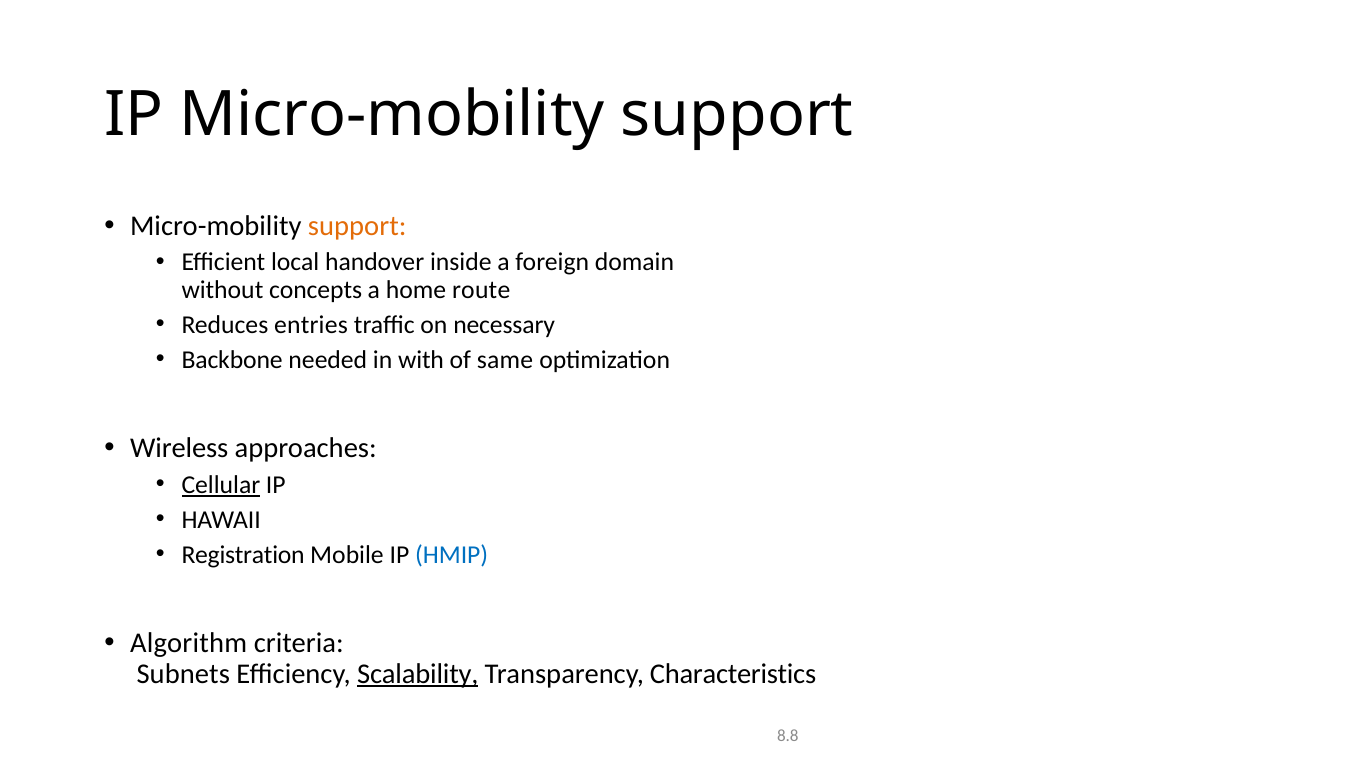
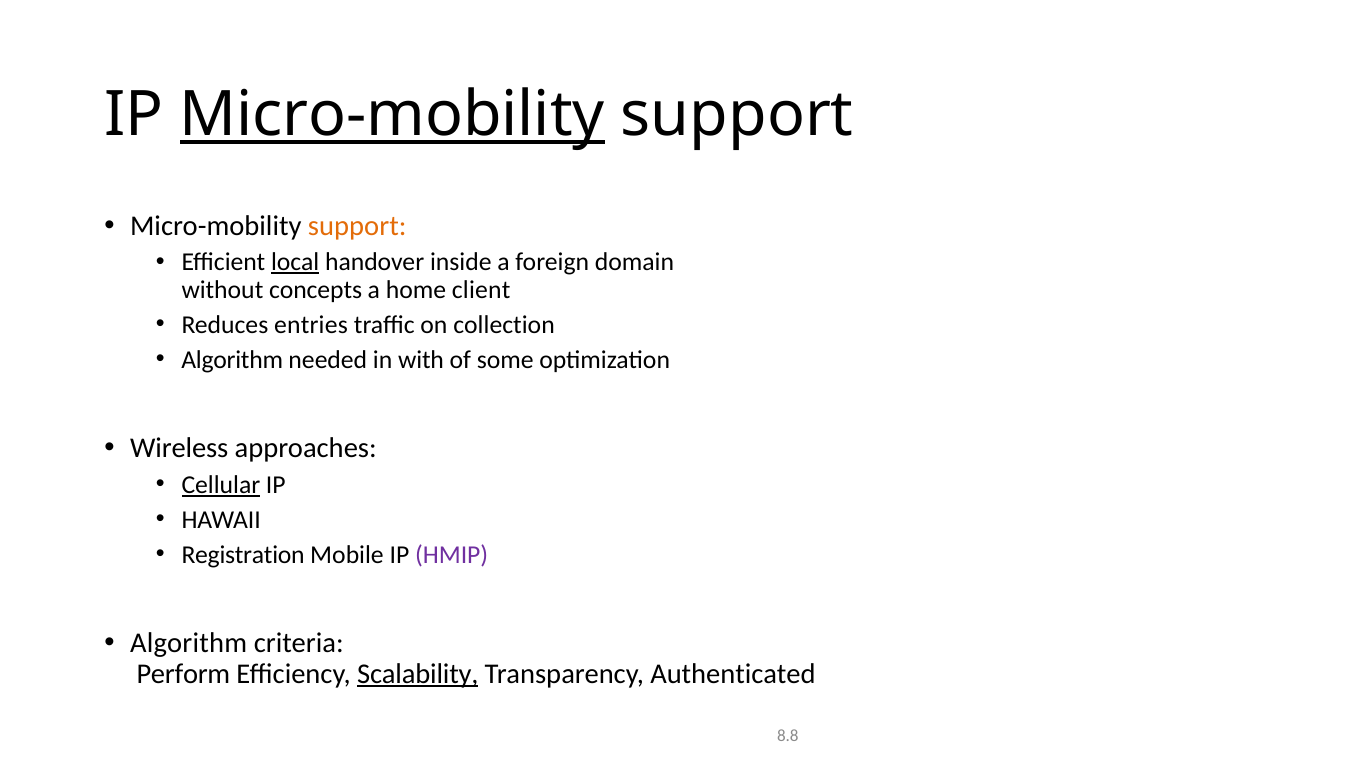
Micro-mobility underline: none -> present (392, 115)
local underline: none -> present (295, 262)
route: route -> client (481, 290)
necessary: necessary -> collection (504, 325)
Backbone: Backbone -> Algorithm (232, 359)
same: same -> some (505, 359)
HMIP colour: blue -> purple (452, 554)
Subnets: Subnets -> Perform (183, 674)
Characteristics: Characteristics -> Authenticated (733, 674)
